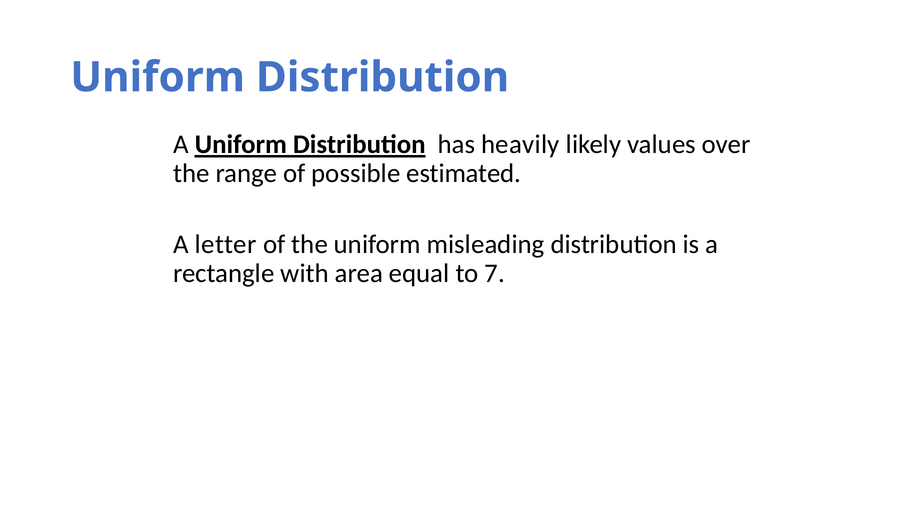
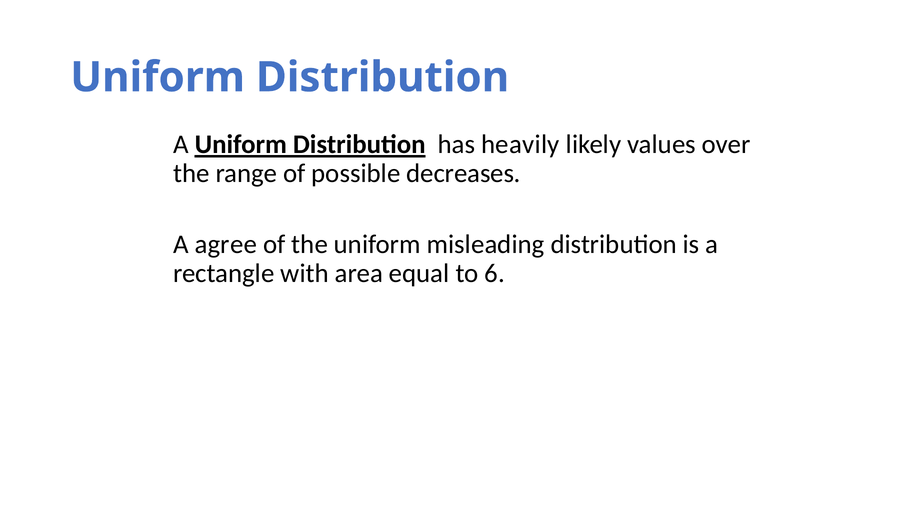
estimated: estimated -> decreases (464, 174)
letter: letter -> agree (226, 244)
7: 7 -> 6 (495, 273)
